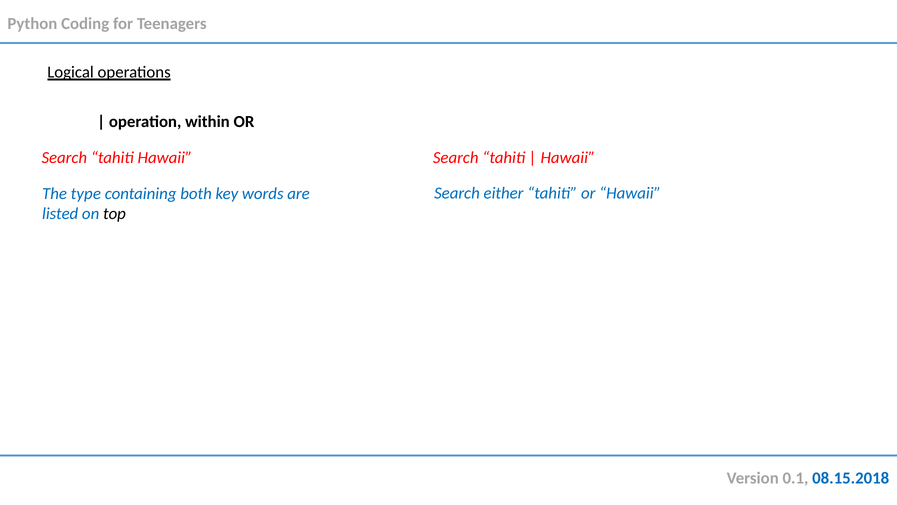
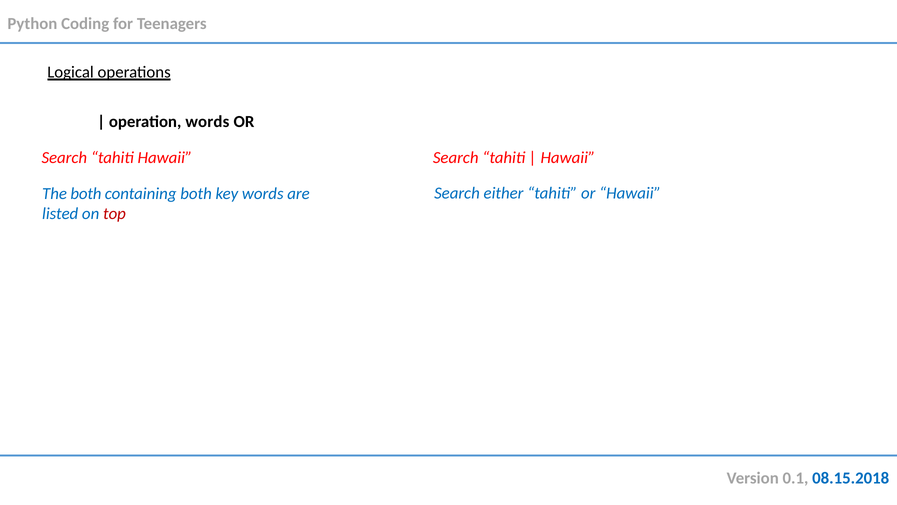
operation within: within -> words (207, 122)
The type: type -> both (86, 193)
top colour: black -> red (114, 214)
